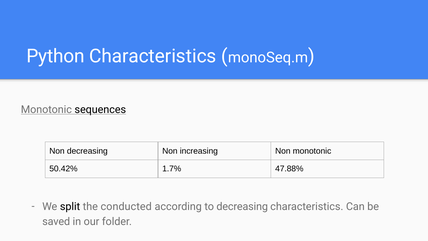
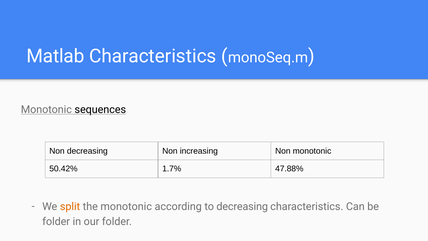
Python: Python -> Matlab (55, 56)
split colour: black -> orange (70, 207)
the conducted: conducted -> monotonic (126, 207)
saved: saved -> folder (56, 221)
